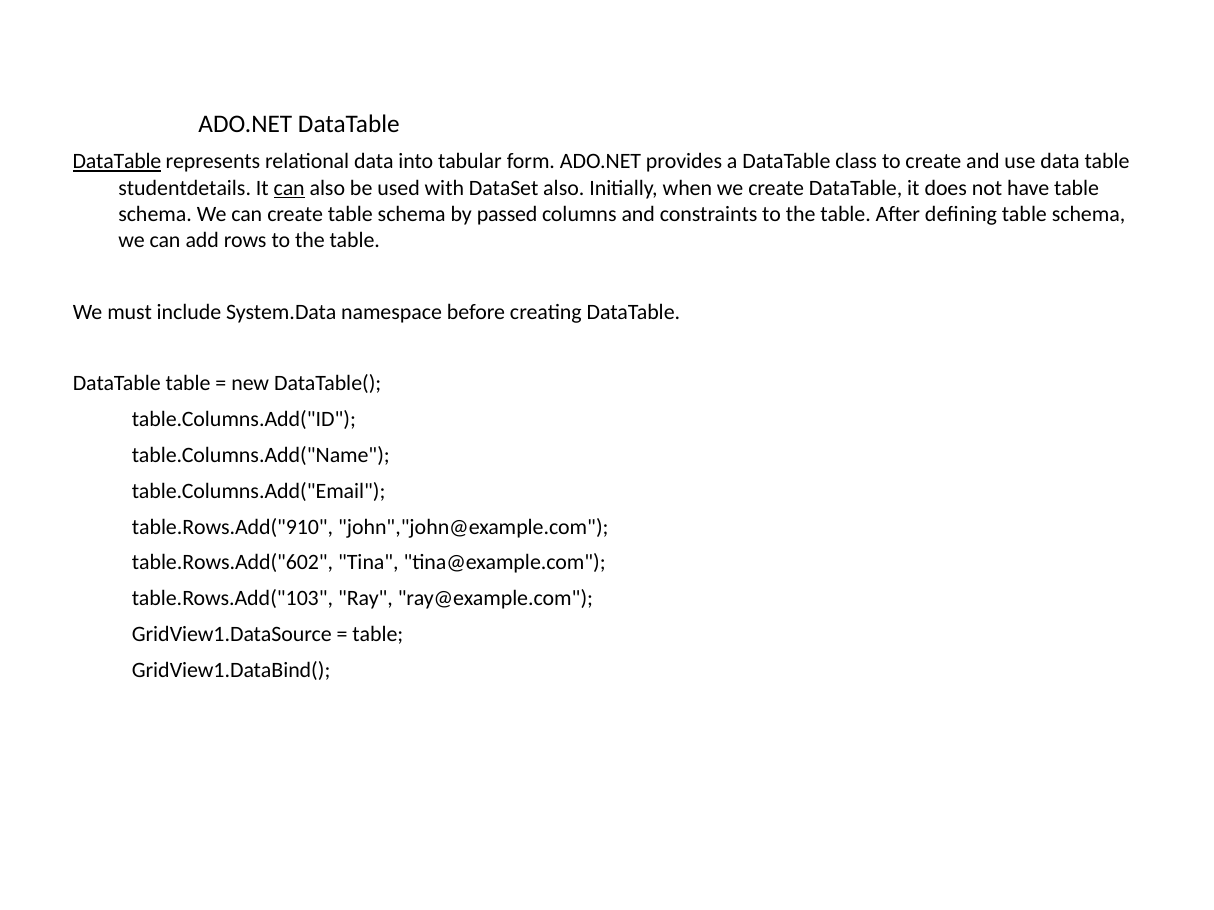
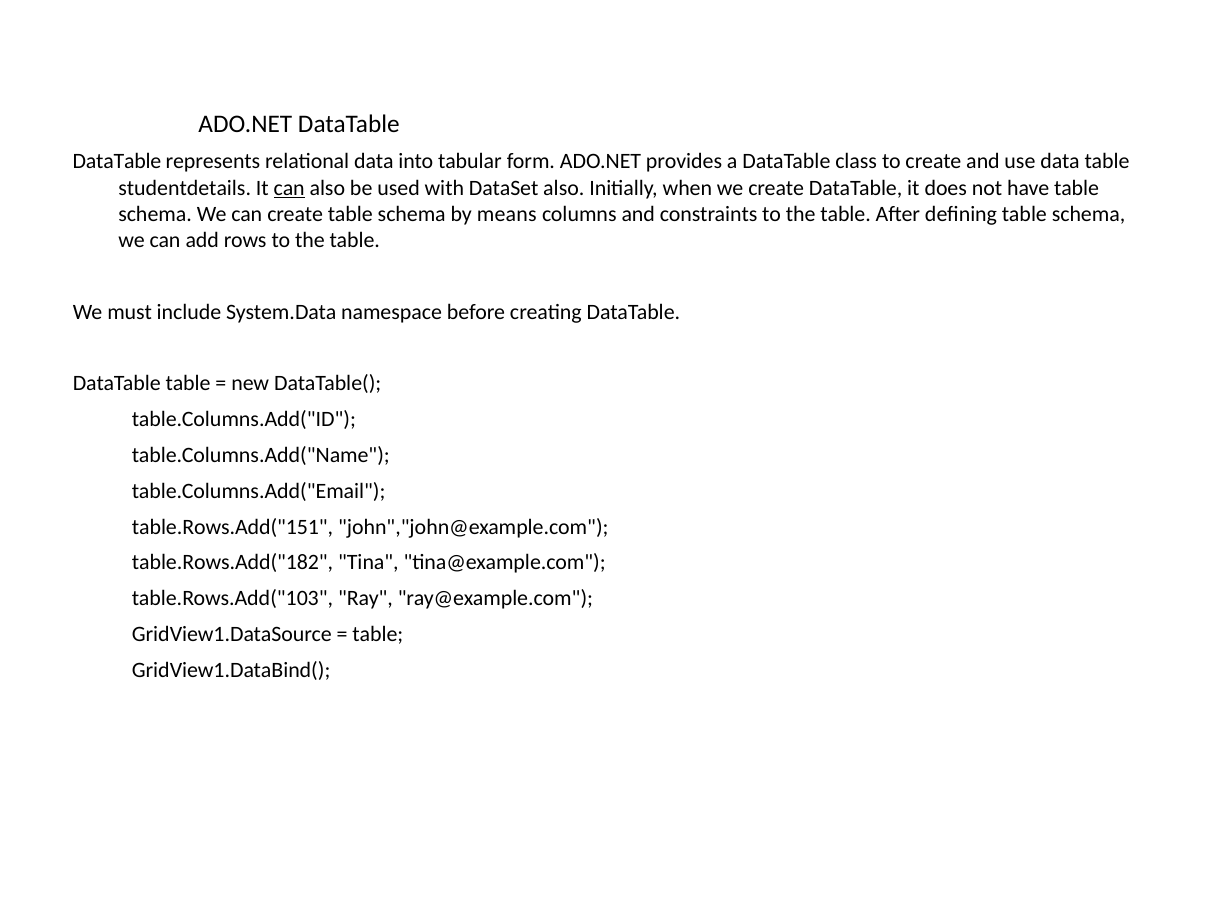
DataTable underline: present -> none (117, 162)
passed: passed -> means (507, 214)
table.Rows.Add("910: table.Rows.Add("910 -> table.Rows.Add("151 (233, 527)
table.Rows.Add("602: table.Rows.Add("602 -> table.Rows.Add("182 (233, 563)
